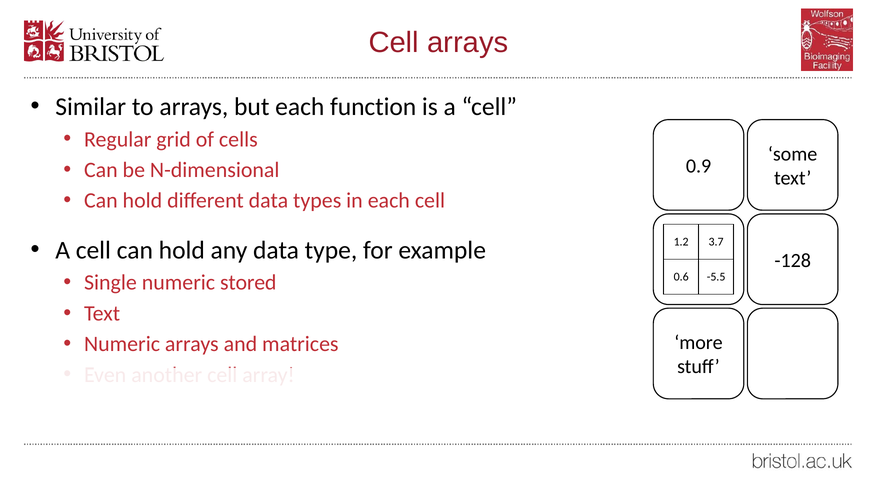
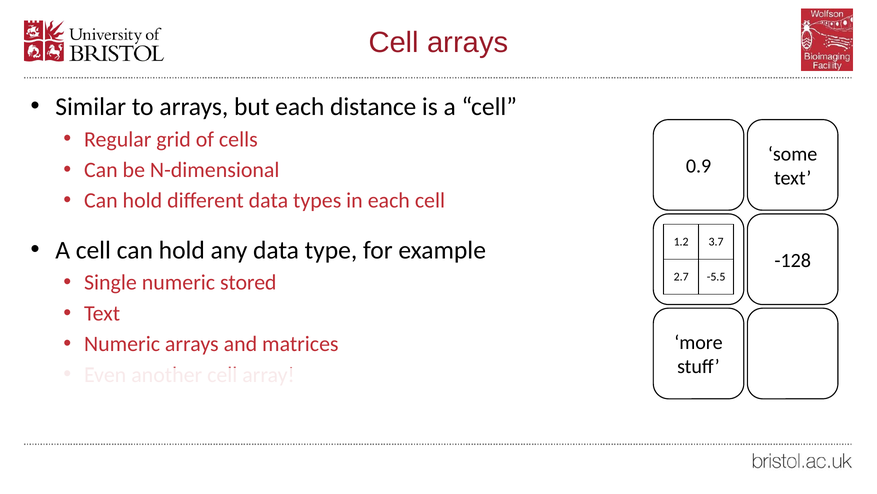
function: function -> distance (373, 106)
0.6: 0.6 -> 2.7 (681, 276)
